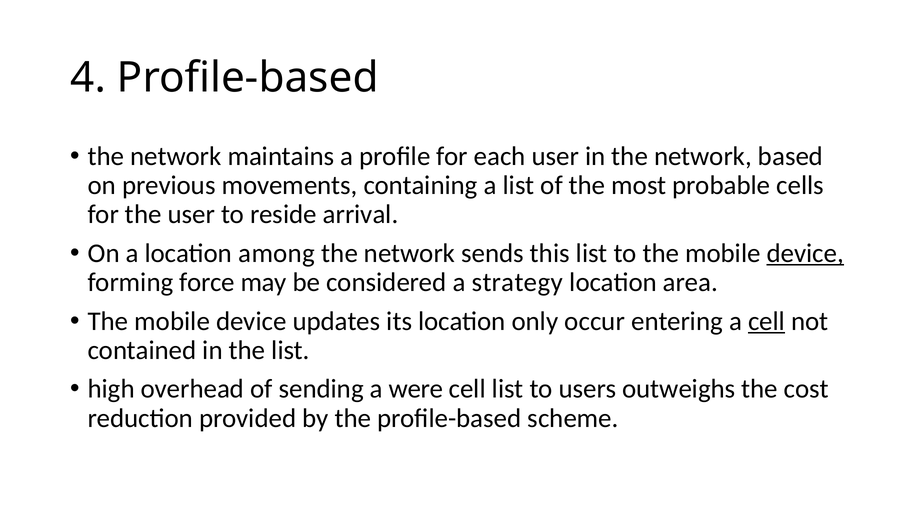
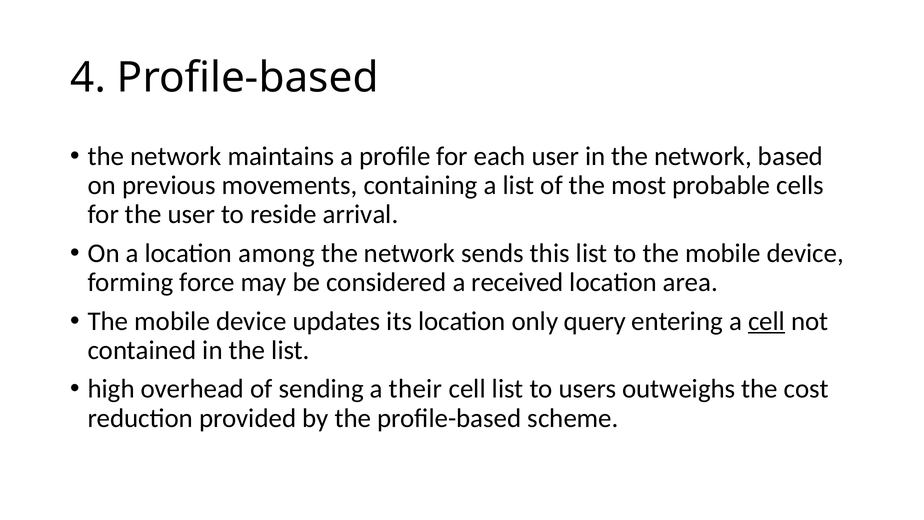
device underline: present -> none (805, 253)
strategy: strategy -> received (517, 282)
occur: occur -> query (595, 321)
were: were -> their (416, 389)
